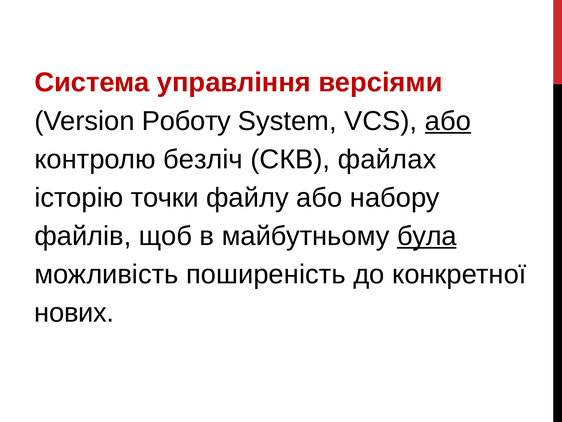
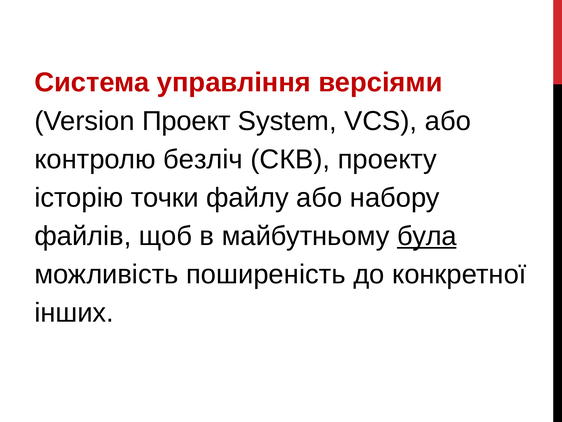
Роботу: Роботу -> Проект (186, 121)
або underline: present -> none (448, 121)
файлах: файлах -> проекту (387, 159)
нових: нових -> інших (74, 313)
